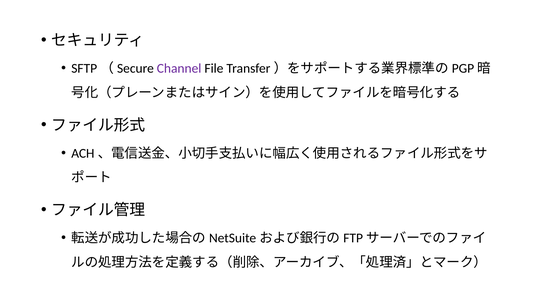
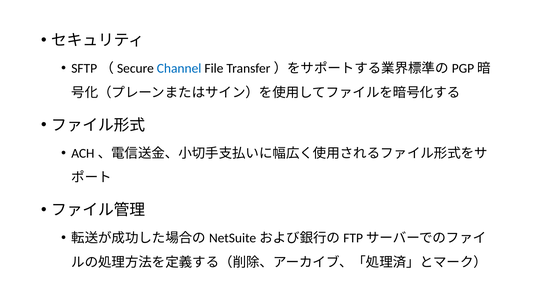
Channel colour: purple -> blue (179, 69)
